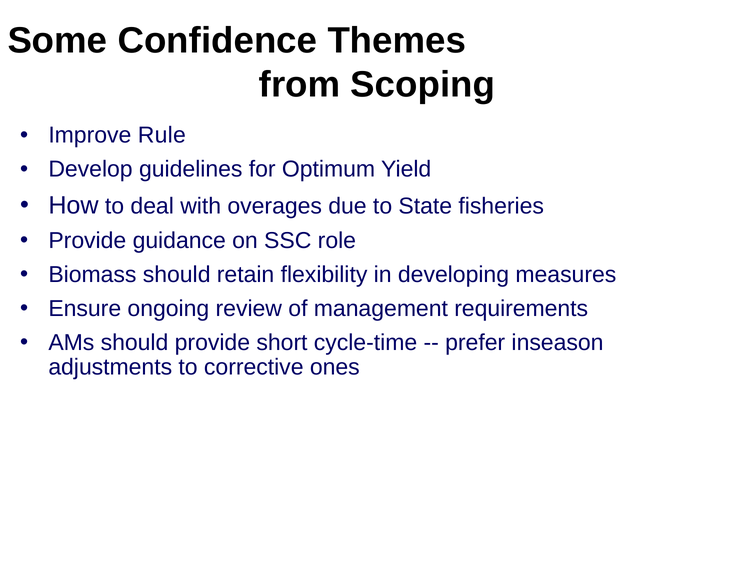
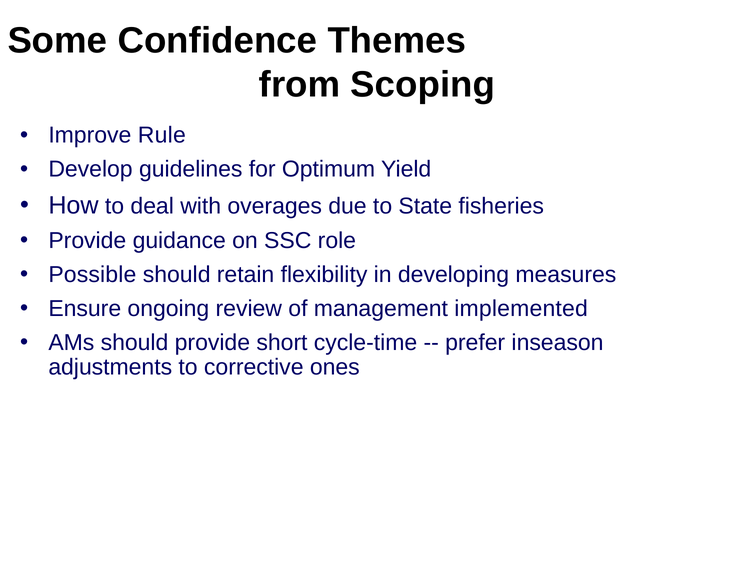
Biomass: Biomass -> Possible (92, 275)
requirements: requirements -> implemented (521, 309)
